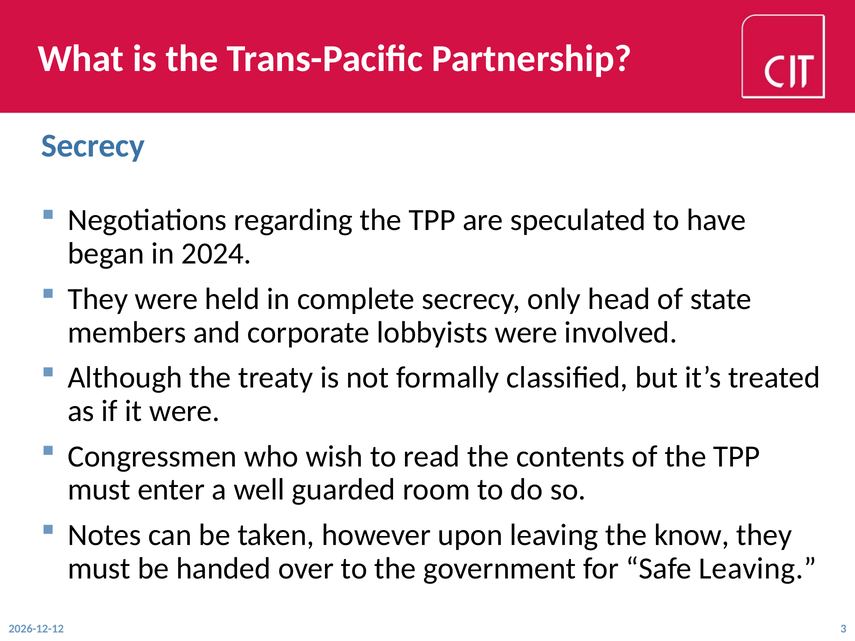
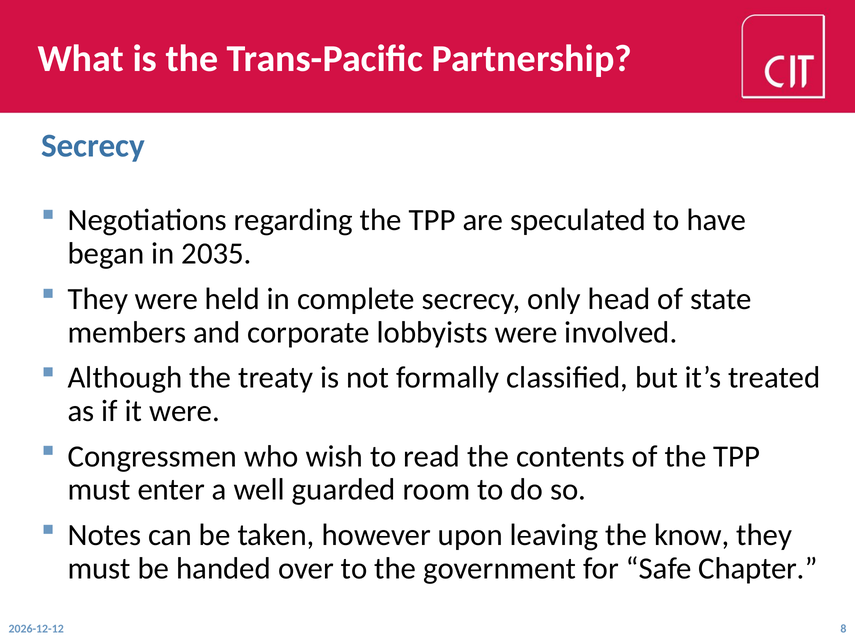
2024: 2024 -> 2035 (217, 254)
Safe Leaving: Leaving -> Chapter (758, 569)
3: 3 -> 8 (843, 629)
